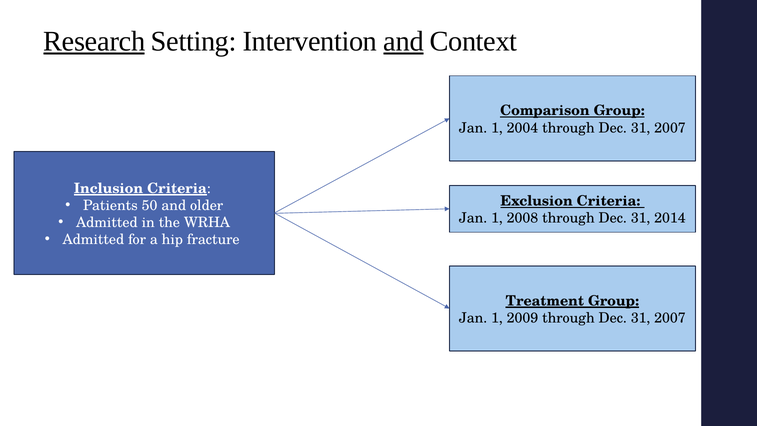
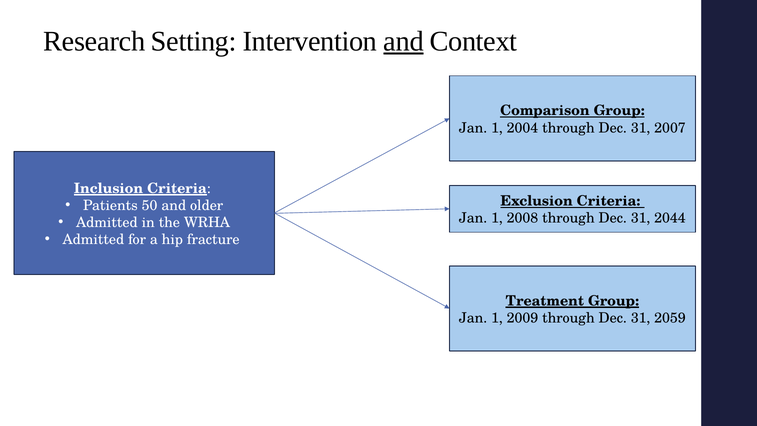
Research underline: present -> none (94, 41)
2014: 2014 -> 2044 (670, 218)
2007: 2007 -> 2059 (670, 318)
